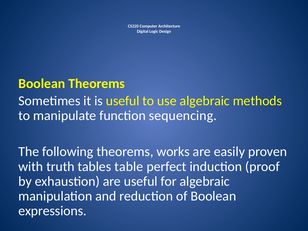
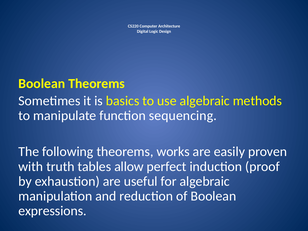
is useful: useful -> basics (123, 101)
table: table -> allow (129, 166)
